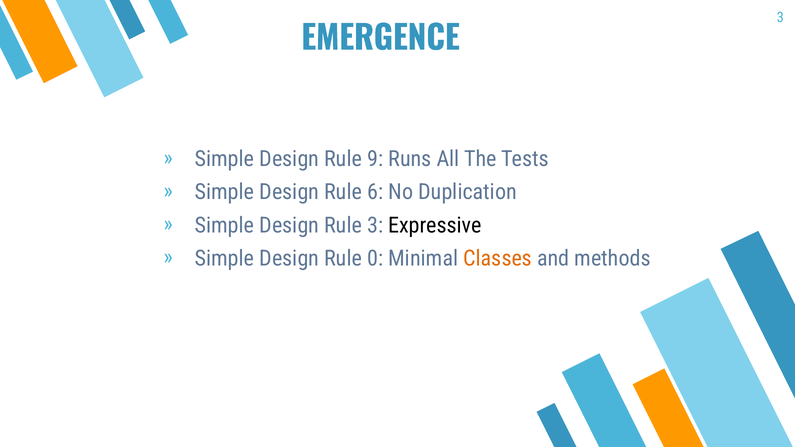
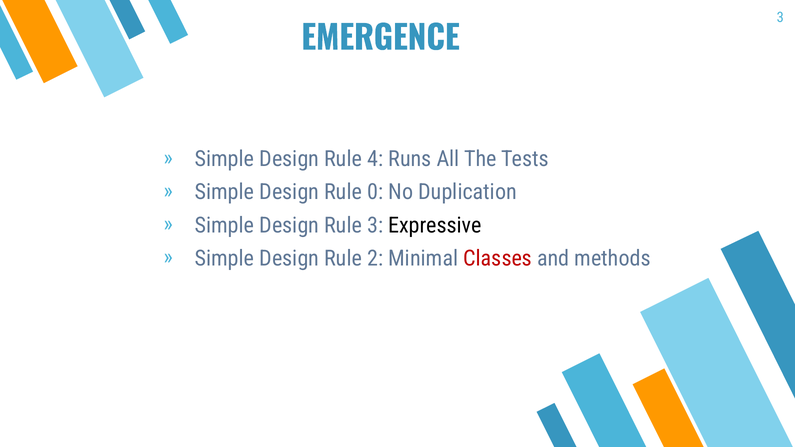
9: 9 -> 4 (375, 159)
6: 6 -> 0 (375, 192)
0: 0 -> 2 (375, 259)
Classes colour: orange -> red (498, 259)
